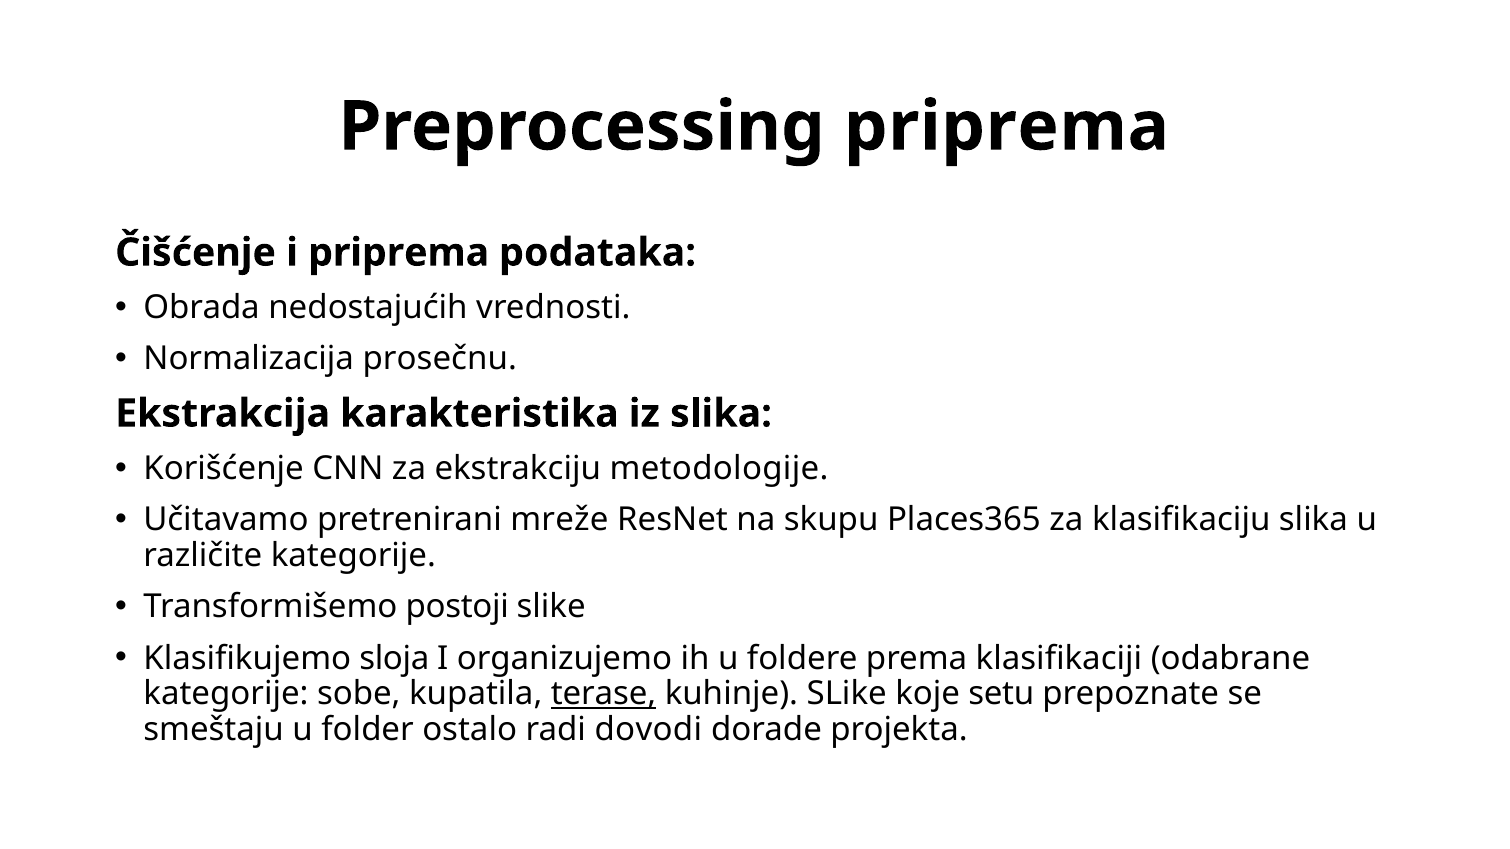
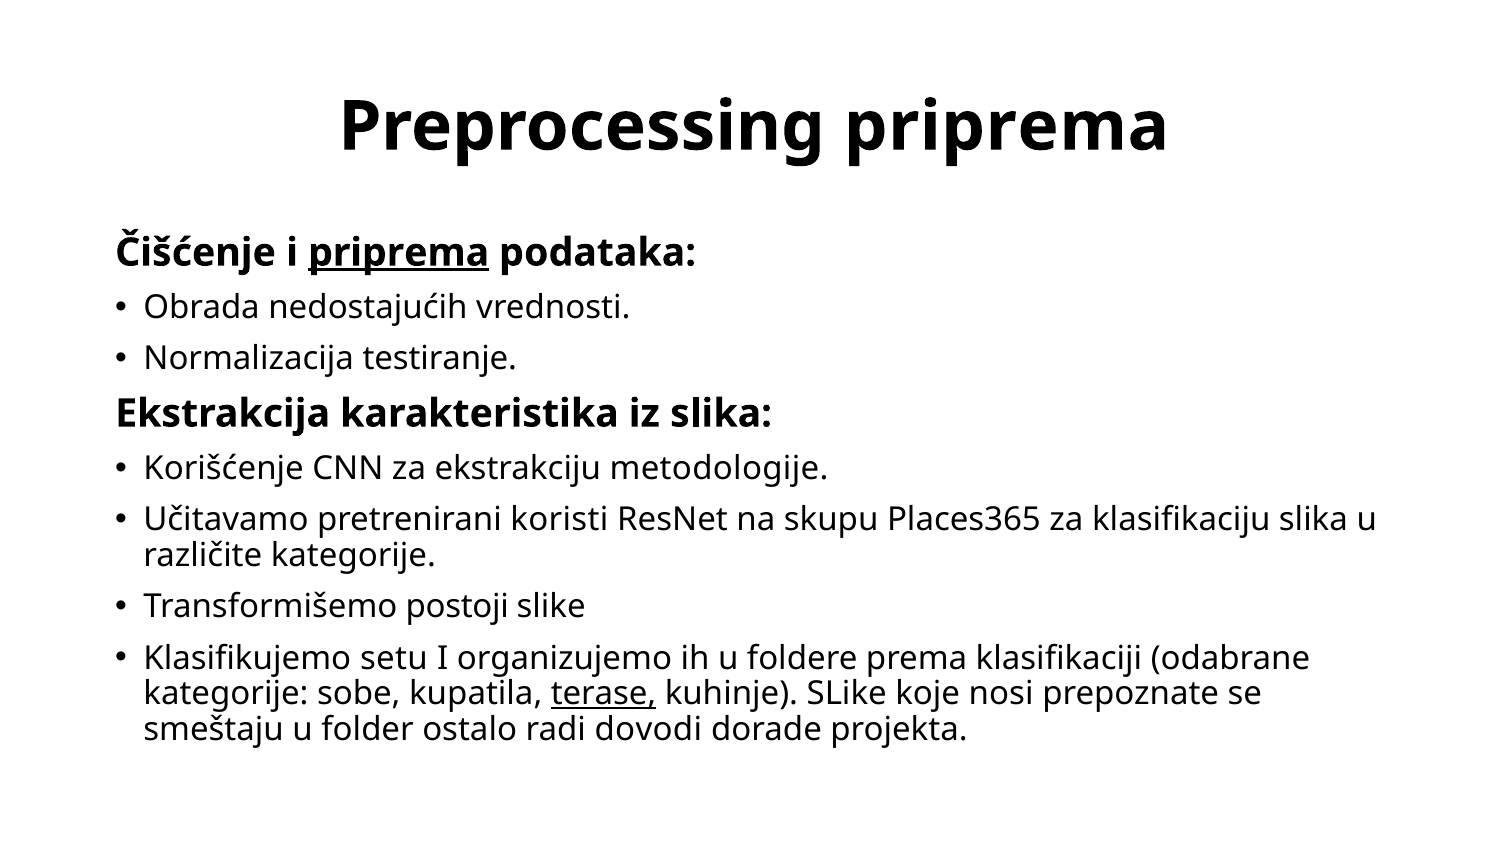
priprema underline: none -> present (399, 253)
prosečnu: prosečnu -> testiranje (440, 359)
mreže: mreže -> koristi (559, 520)
sloja: sloja -> setu (394, 658)
setu: setu -> nosi (1001, 694)
